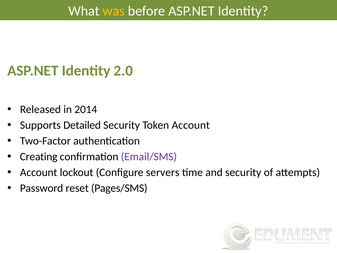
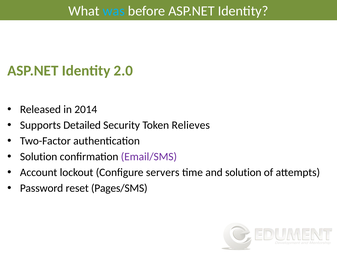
was colour: yellow -> light blue (114, 11)
Token Account: Account -> Relieves (191, 125)
Creating: Creating -> Solution (39, 157)
and security: security -> solution (243, 172)
